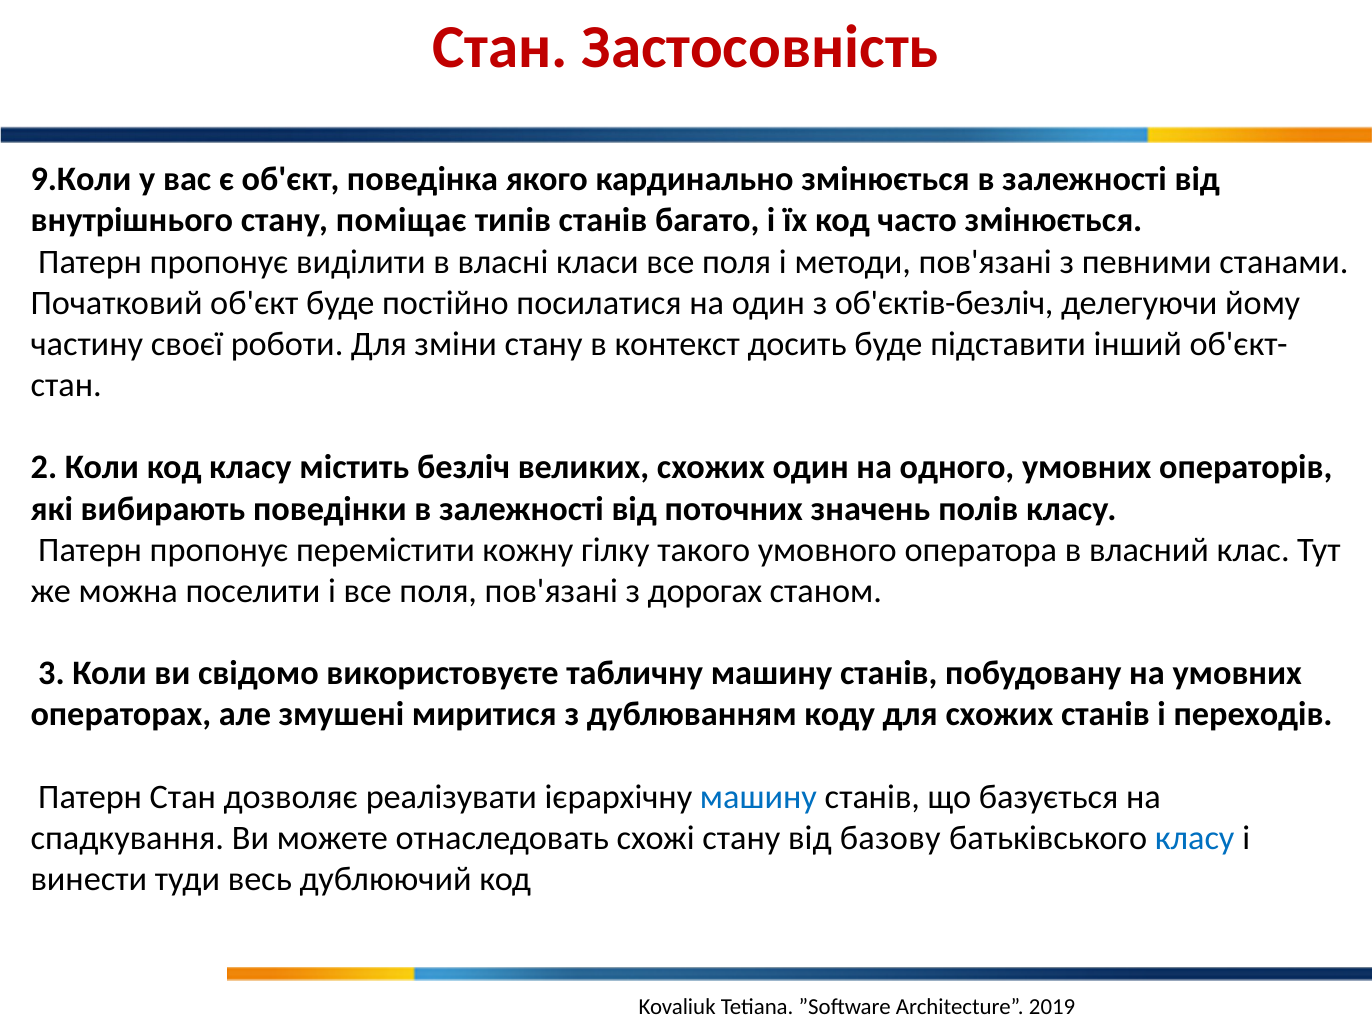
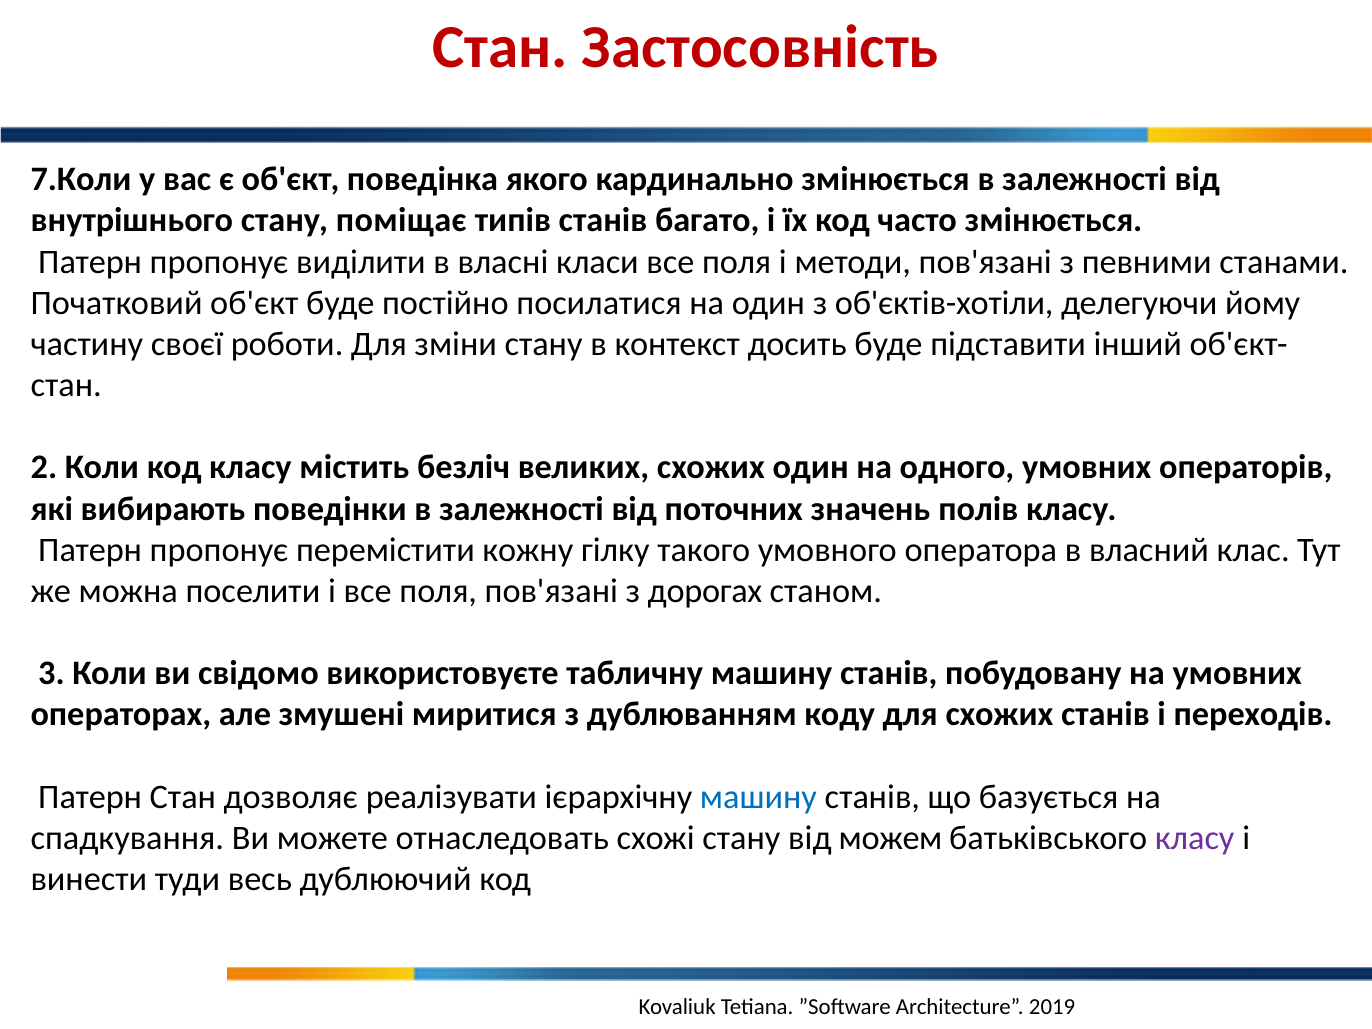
9.Коли: 9.Коли -> 7.Коли (81, 180)
об'єктів-безліч: об'єктів-безліч -> об'єктів-хотіли (944, 303)
базову: базову -> можем (891, 838)
класу colour: blue -> purple (1195, 838)
